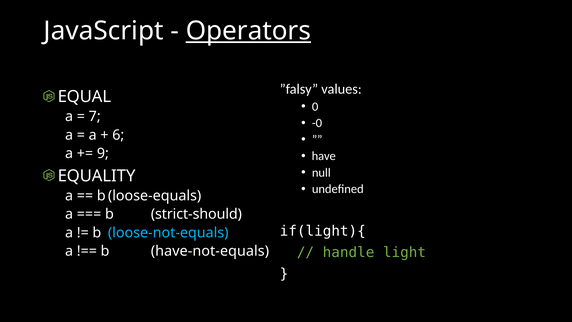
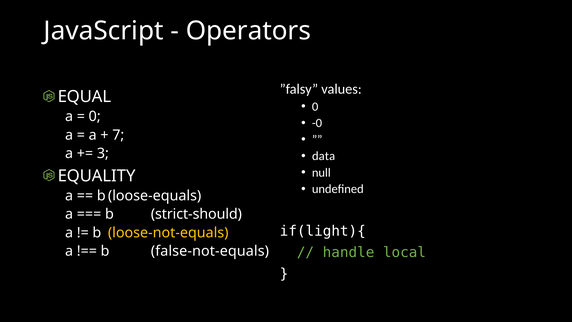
Operators underline: present -> none (248, 31)
7: 7 -> 0 (95, 116)
6: 6 -> 7 (118, 135)
9: 9 -> 3 (103, 153)
have: have -> data (324, 156)
loose-not-equals colour: light blue -> yellow (168, 232)
light: light -> local (404, 252)
have-not-equals: have-not-equals -> false-not-equals (210, 251)
